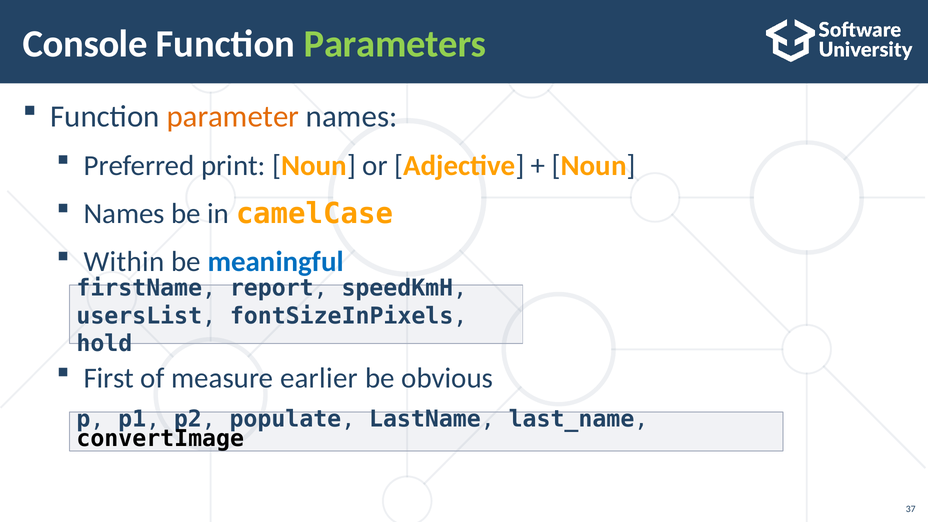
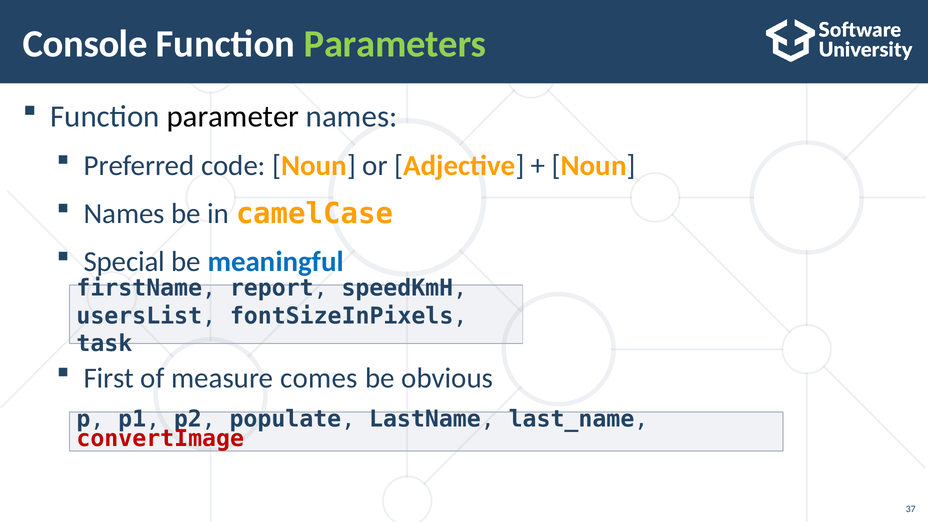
parameter colour: orange -> black (233, 116)
print: print -> code (233, 166)
Within: Within -> Special (124, 262)
hold: hold -> task (104, 344)
earlier: earlier -> comes (319, 378)
convertImage colour: black -> red (160, 438)
